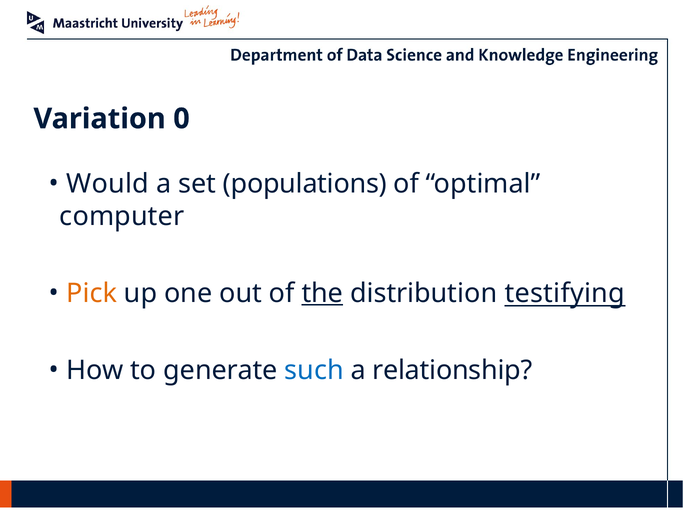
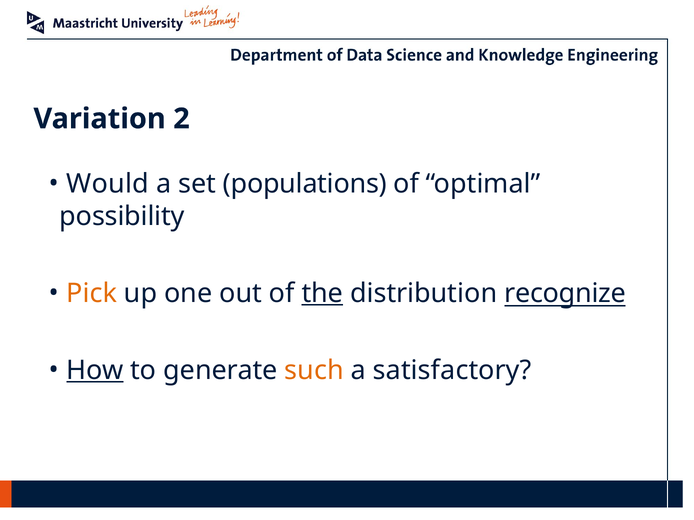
0: 0 -> 2 (181, 119)
computer: computer -> possibility (122, 216)
testifying: testifying -> recognize (565, 294)
How underline: none -> present (95, 371)
such colour: blue -> orange (314, 371)
relationship: relationship -> satisfactory (452, 371)
